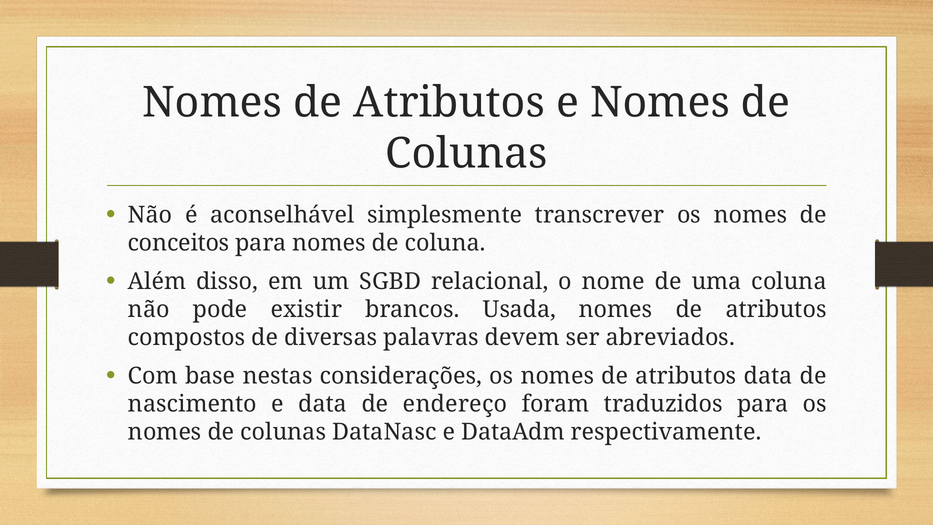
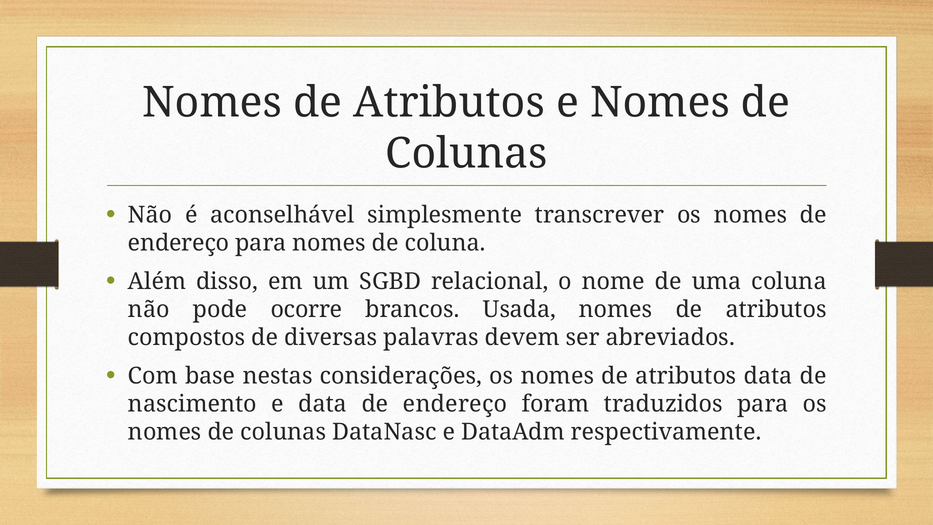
conceitos: conceitos -> endereço (179, 243)
existir: existir -> ocorre (307, 309)
